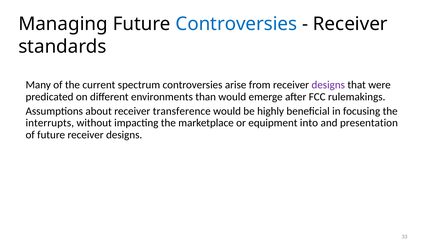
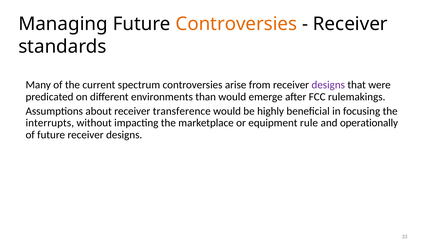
Controversies colour: blue -> orange (236, 24)
into: into -> rule (309, 123)
presentation: presentation -> operationally (369, 123)
